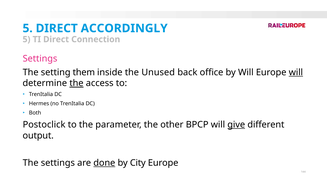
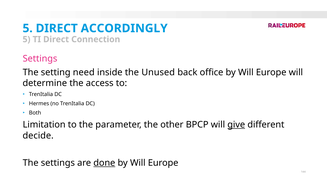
them: them -> need (84, 72)
will underline: present -> none (296, 72)
the underline: present -> none (76, 83)
Postoclick: Postoclick -> Limitation (44, 125)
output: output -> decide (38, 136)
City: City -> Will (138, 163)
